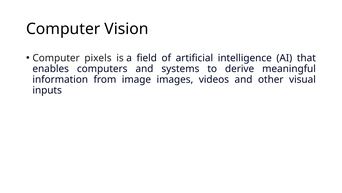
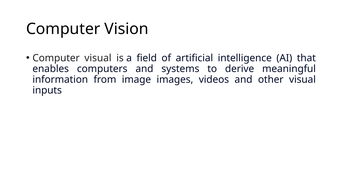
Computer pixels: pixels -> visual (98, 58)
